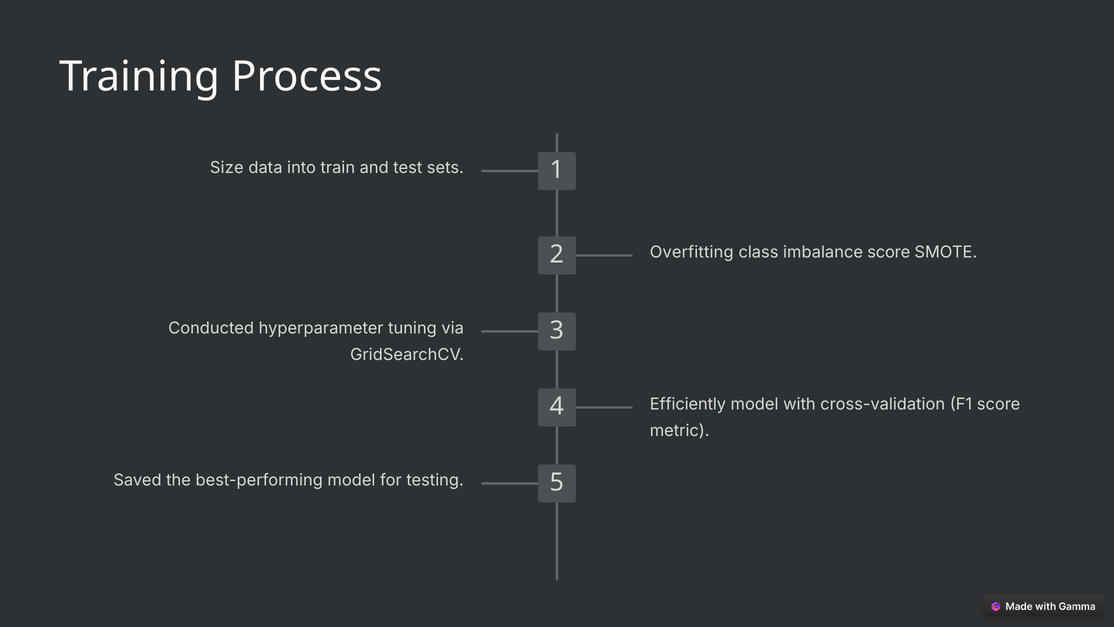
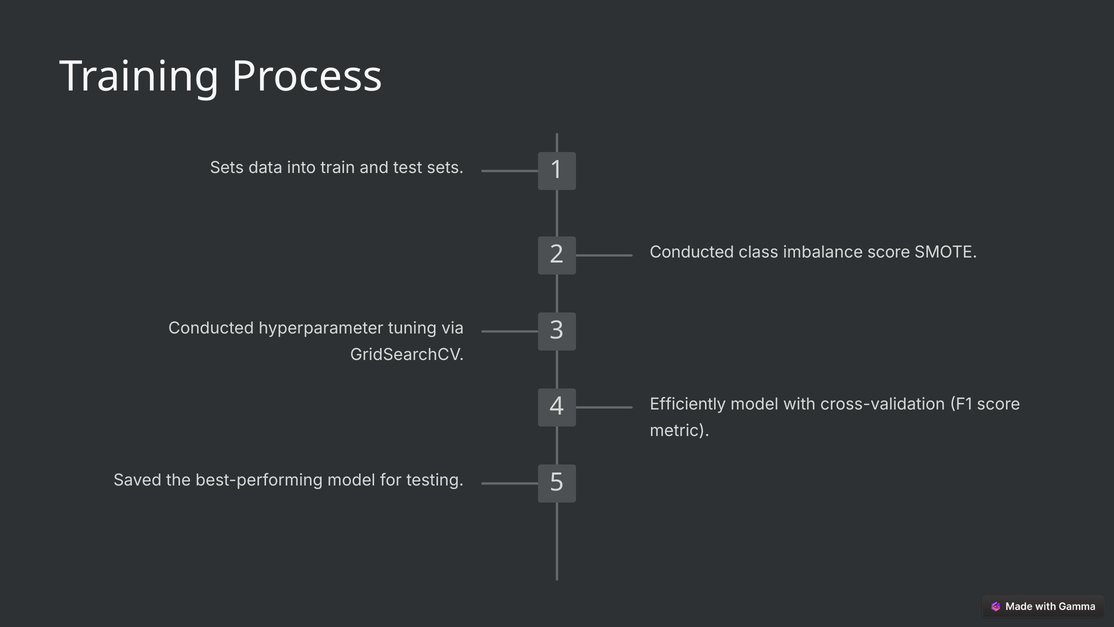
Size: Size -> Sets (227, 168)
2 Overfitting: Overfitting -> Conducted (692, 252)
